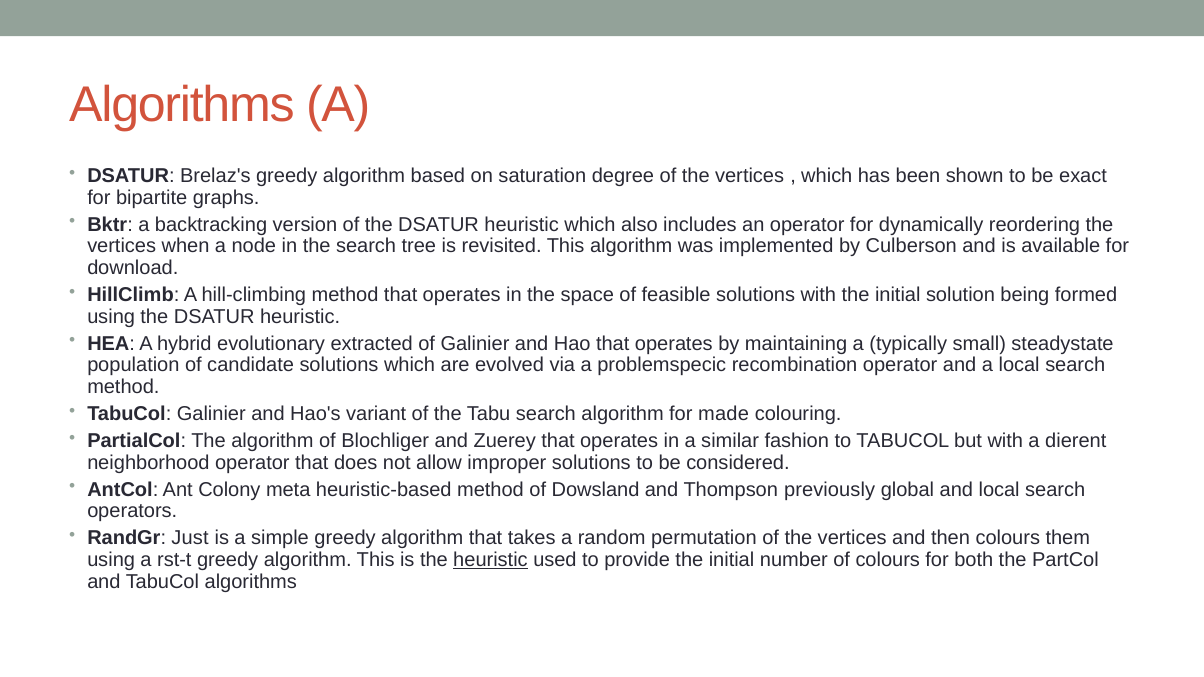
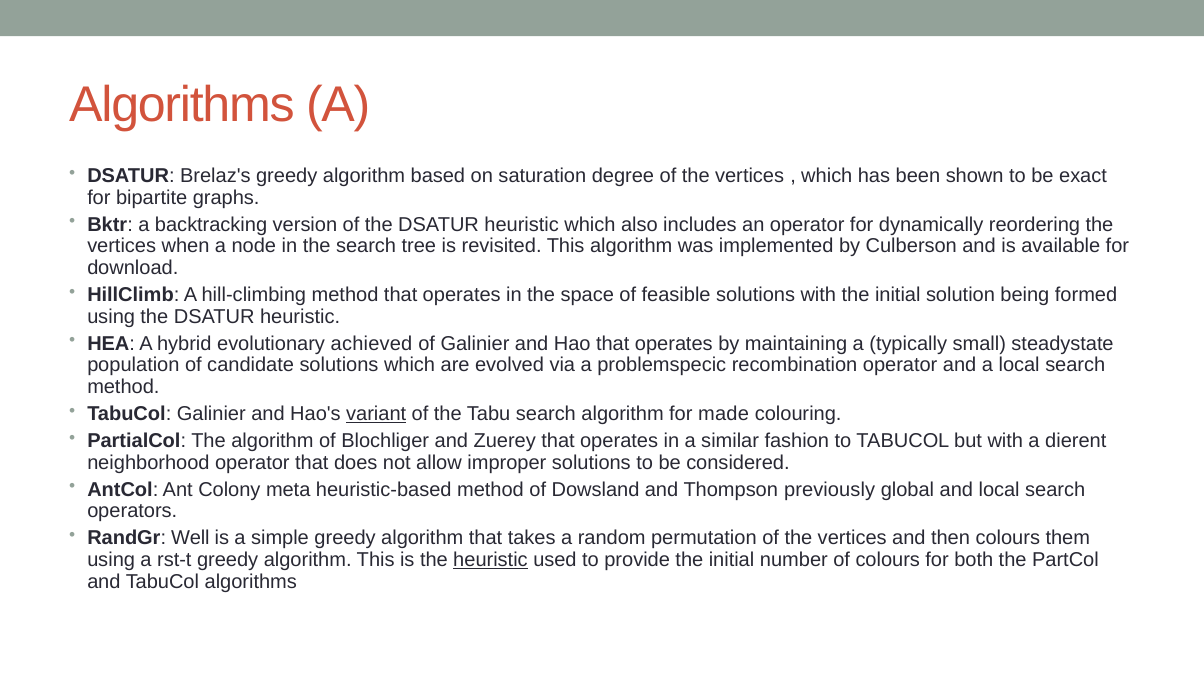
extracted: extracted -> achieved (372, 344)
variant underline: none -> present (376, 414)
Just: Just -> Well (190, 539)
